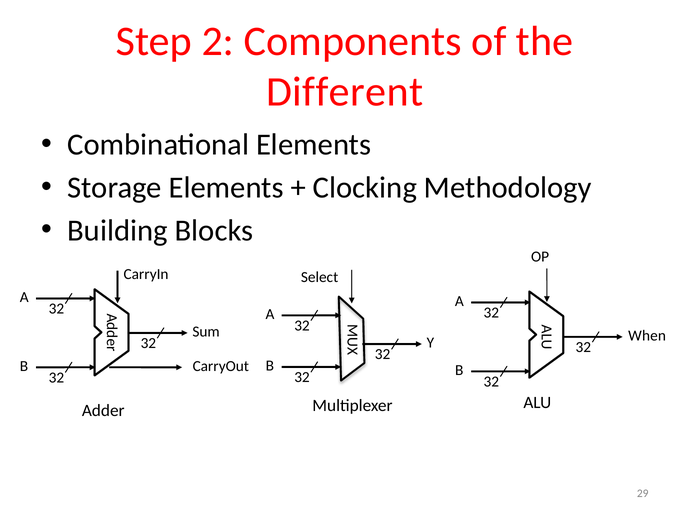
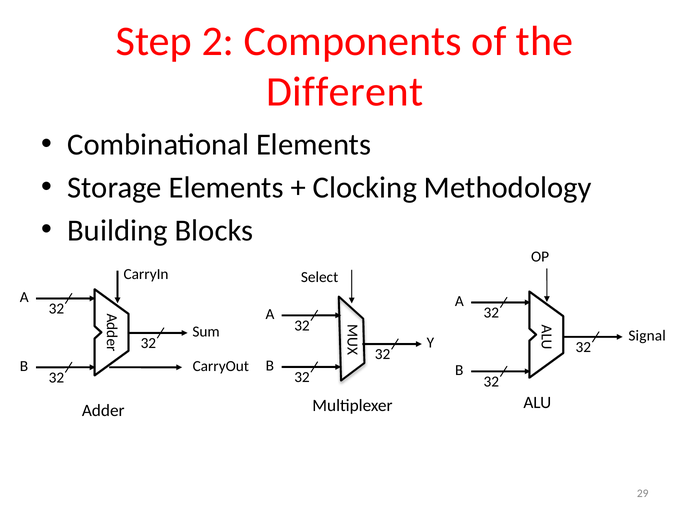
When: When -> Signal (647, 336)
